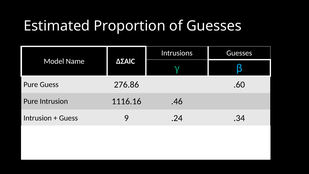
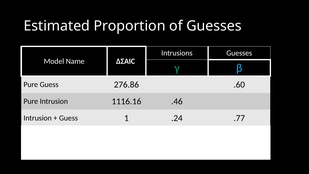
9: 9 -> 1 (126, 118)
.34: .34 -> .77 (239, 118)
